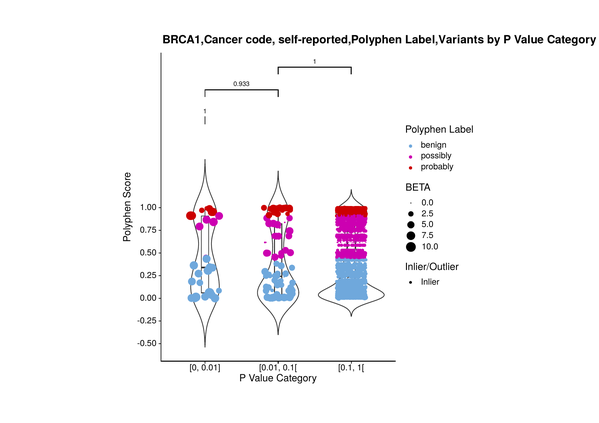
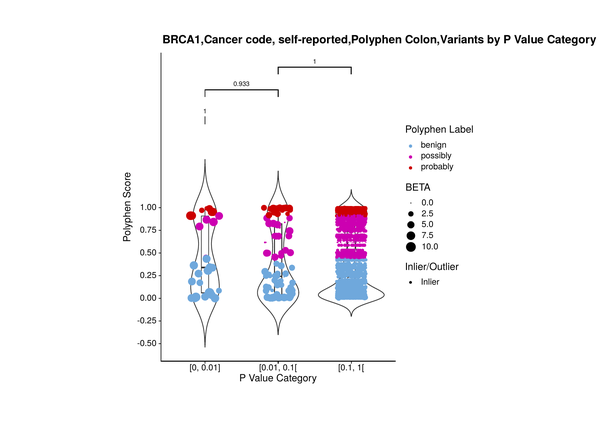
Label,Variants: Label,Variants -> Colon,Variants (445, 40)
